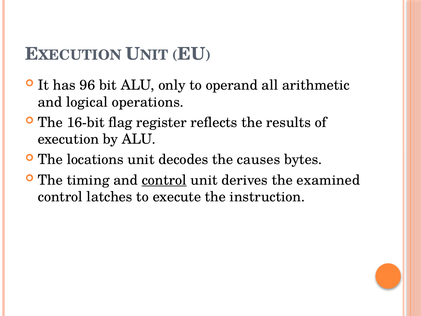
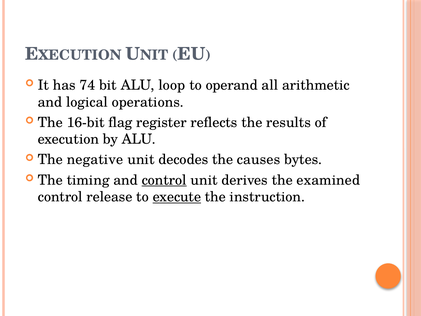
96: 96 -> 74 (87, 85)
only: only -> loop (172, 85)
locations: locations -> negative (95, 160)
latches: latches -> release (110, 197)
execute underline: none -> present (177, 197)
